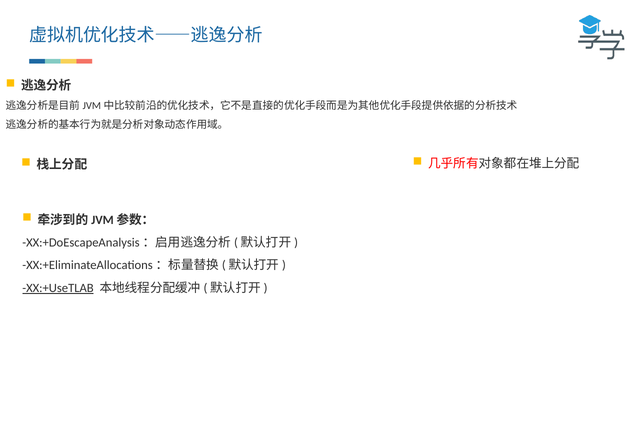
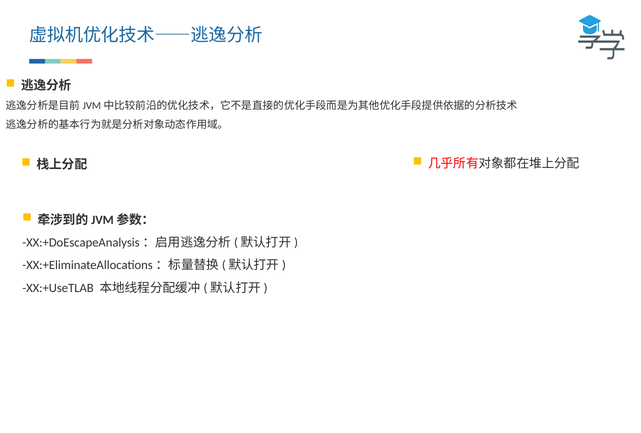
XX:+UseTLAB underline: present -> none (58, 288)
